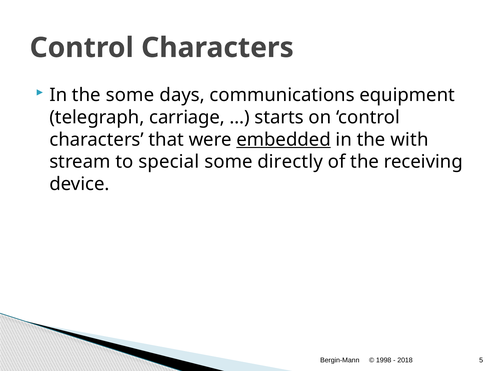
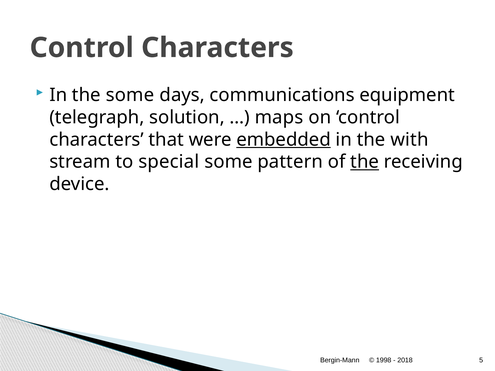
carriage: carriage -> solution (187, 117)
starts: starts -> maps (279, 117)
directly: directly -> pattern (290, 162)
the underline: none -> present (365, 162)
